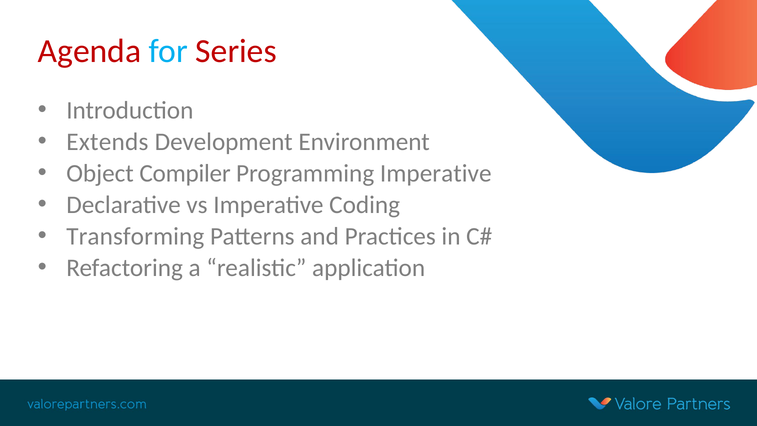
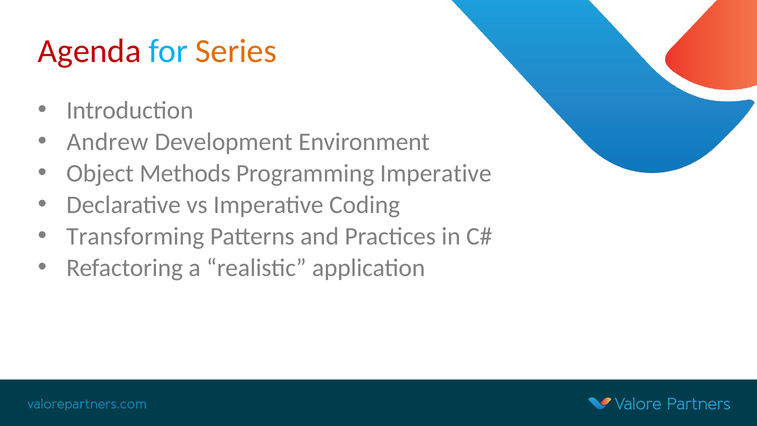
Series colour: red -> orange (236, 51)
Extends: Extends -> Andrew (107, 142)
Compiler: Compiler -> Methods (185, 173)
